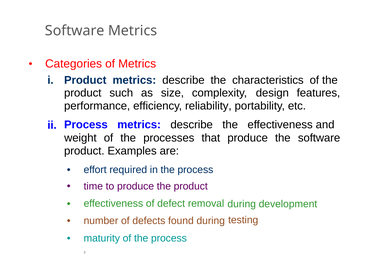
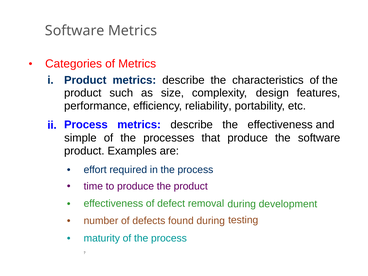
weight: weight -> simple (80, 138)
